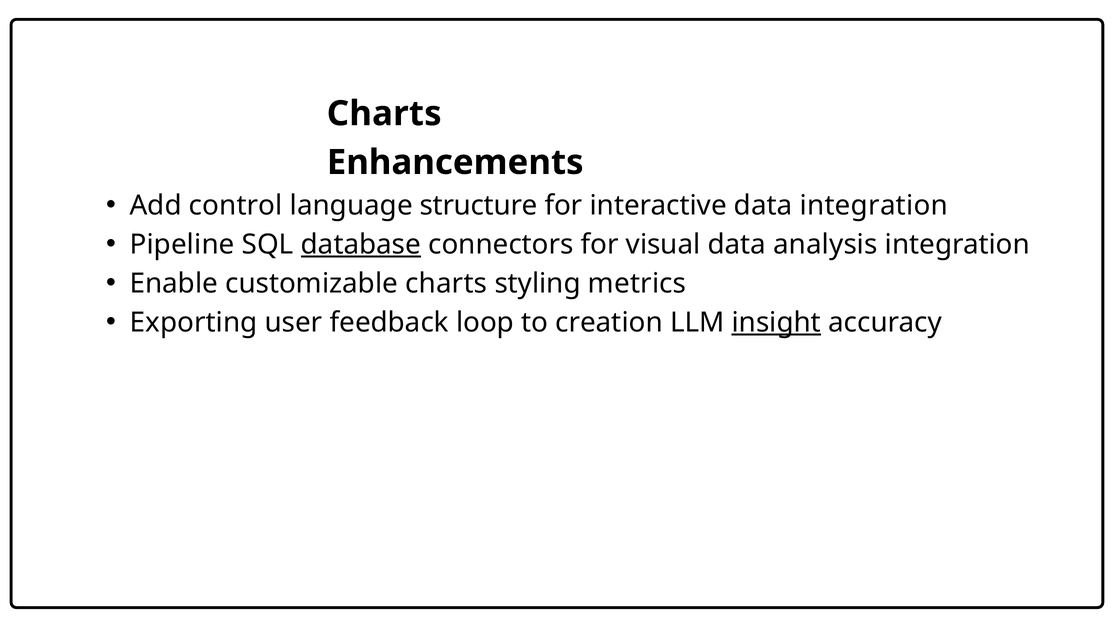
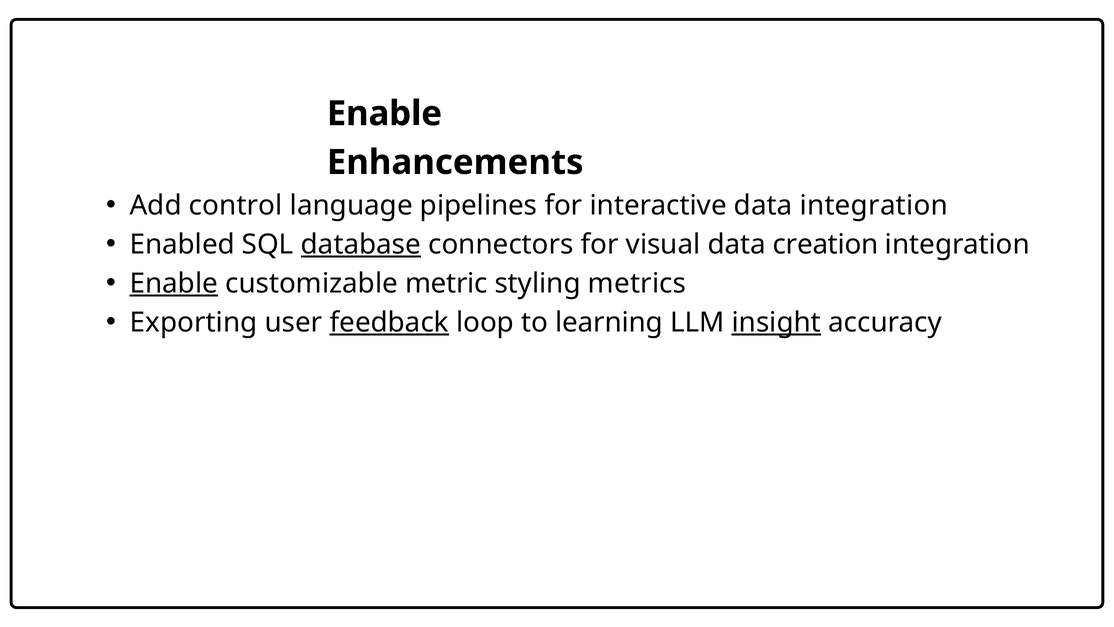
Charts: Charts -> Enable (384, 114)
structure: structure -> pipelines (479, 205)
Pipeline: Pipeline -> Enabled (182, 244)
analysis: analysis -> creation (826, 244)
Enable underline: none -> present (174, 283)
customizable charts: charts -> metric (446, 283)
feedback underline: none -> present (389, 322)
creation: creation -> learning (609, 322)
